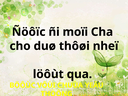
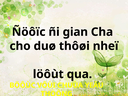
moïi: moïi -> gian (75, 32)
